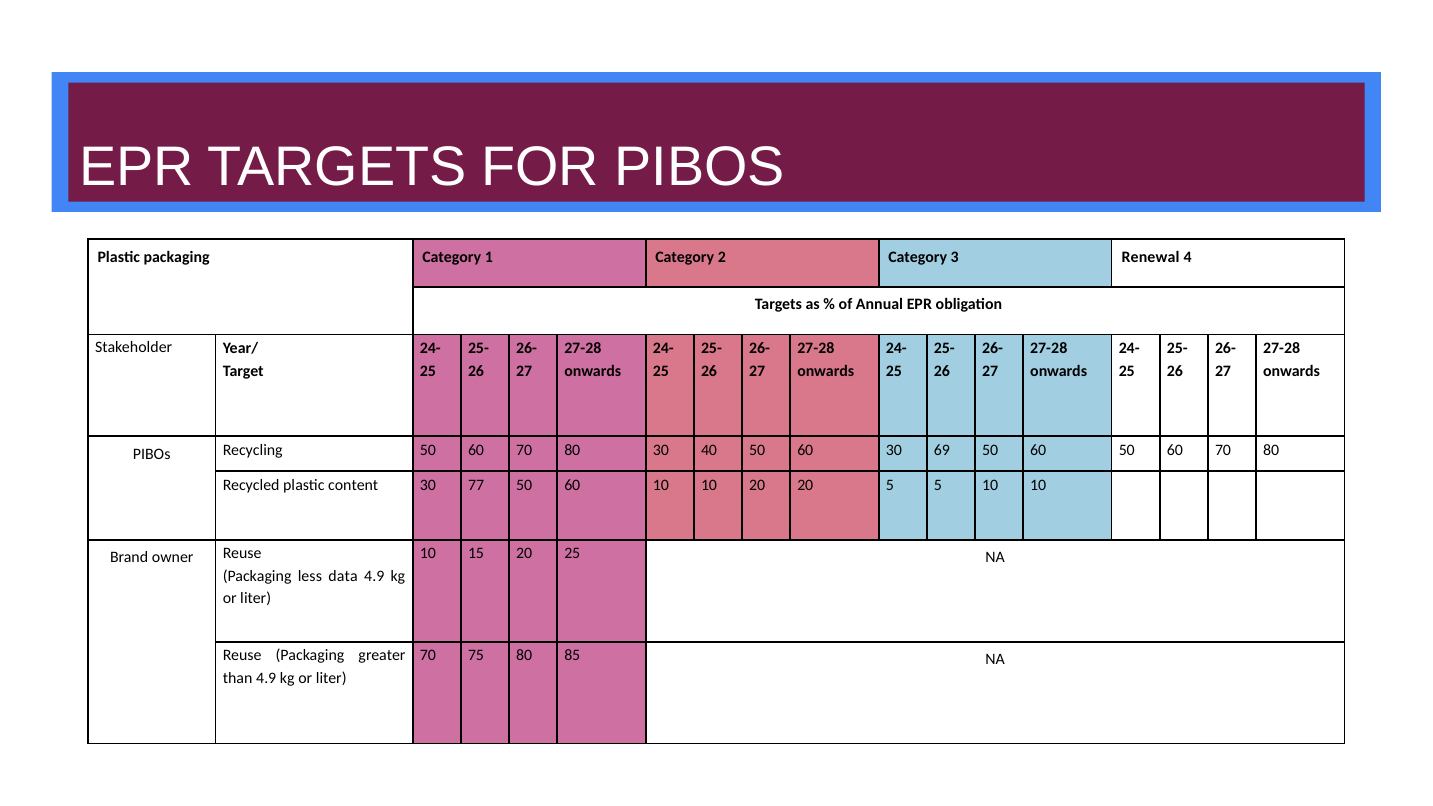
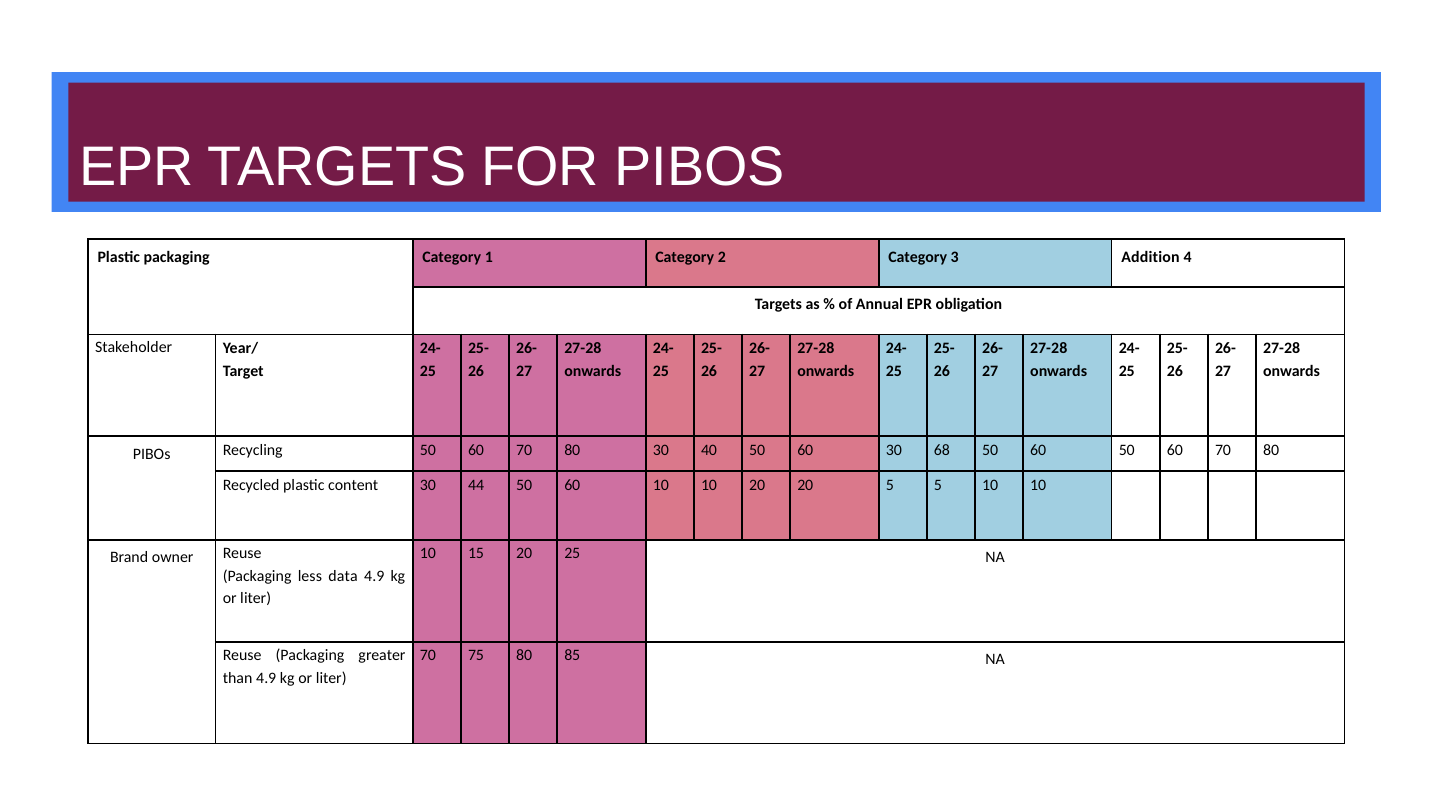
Renewal: Renewal -> Addition (1151, 257)
69: 69 -> 68 (942, 450)
77: 77 -> 44 (476, 485)
